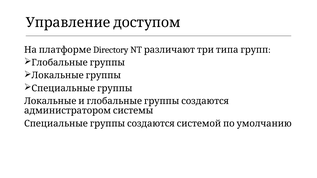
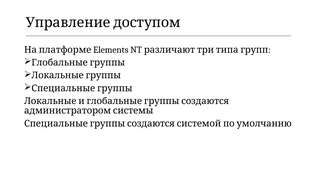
Directory: Directory -> Elements (111, 50)
